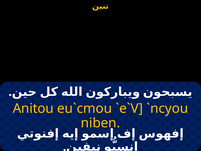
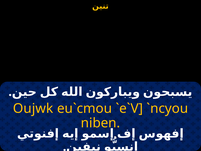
Anitou: Anitou -> Oujwk (33, 108)
